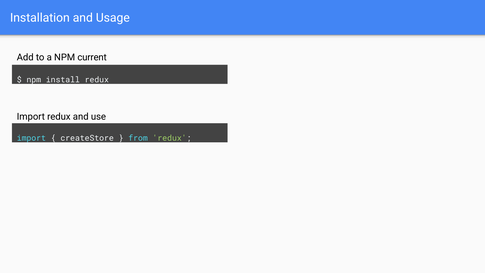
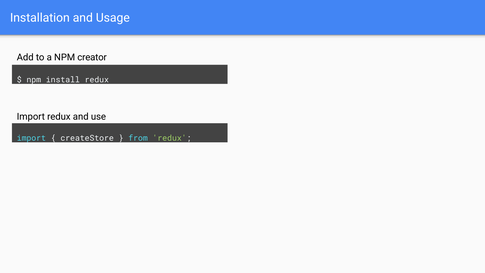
current: current -> creator (92, 57)
